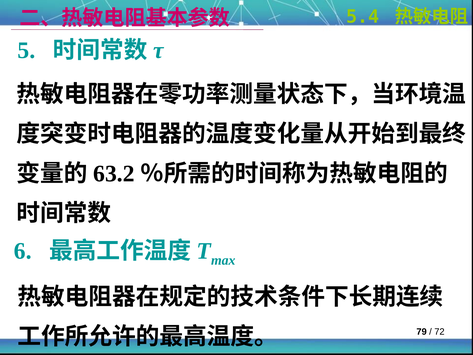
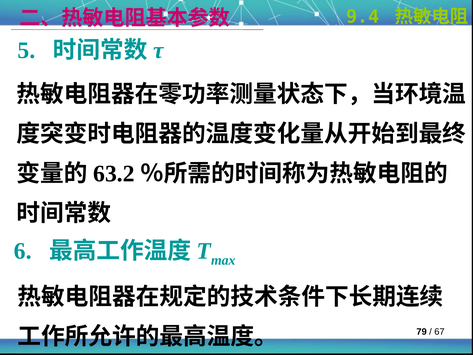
5.4: 5.4 -> 9.4 (363, 17)
72: 72 -> 67 (439, 332)
